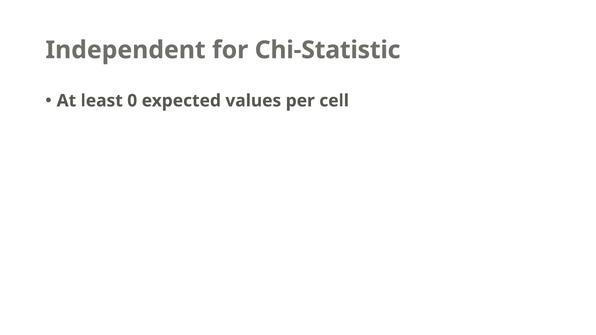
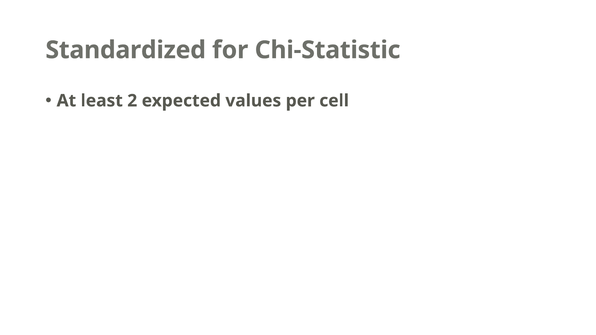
Independent: Independent -> Standardized (126, 50)
0: 0 -> 2 (132, 101)
